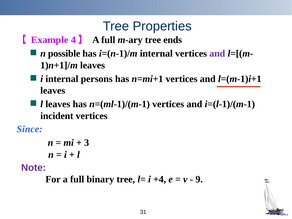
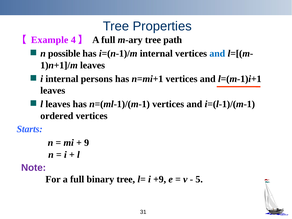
ends: ends -> path (173, 40)
and colour: purple -> blue (217, 54)
incident: incident -> ordered (57, 116)
Since: Since -> Starts (30, 129)
3: 3 -> 9 (87, 143)
+4: +4 -> +9 (160, 179)
9: 9 -> 5 (199, 179)
